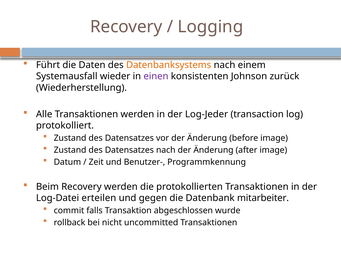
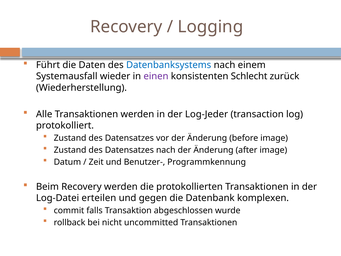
Datenbanksystems colour: orange -> blue (169, 65)
Johnson: Johnson -> Schlecht (249, 76)
mitarbeiter: mitarbeiter -> komplexen (263, 198)
